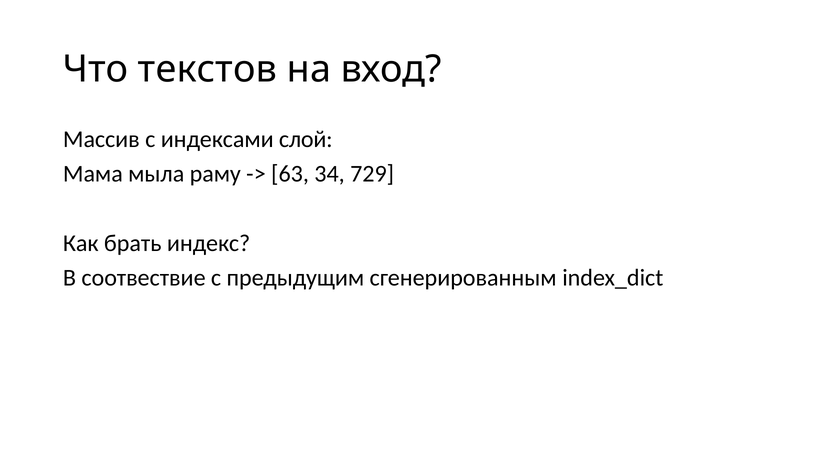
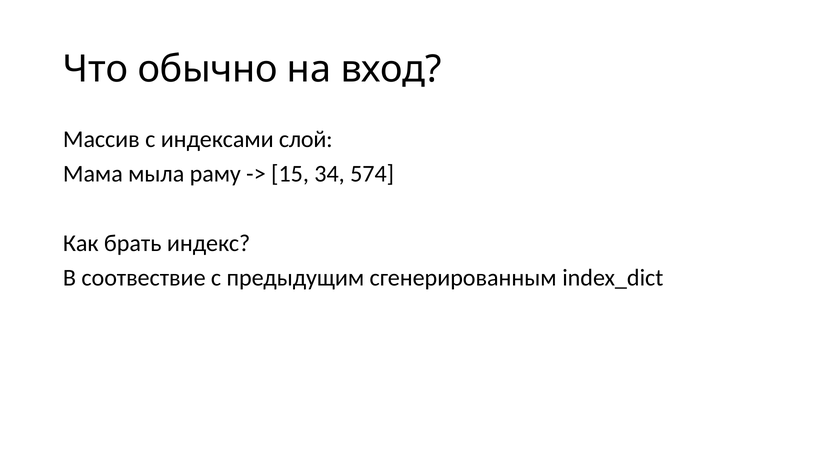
текстов: текстов -> обычно (208, 69)
63: 63 -> 15 (290, 174)
729: 729 -> 574 (372, 174)
